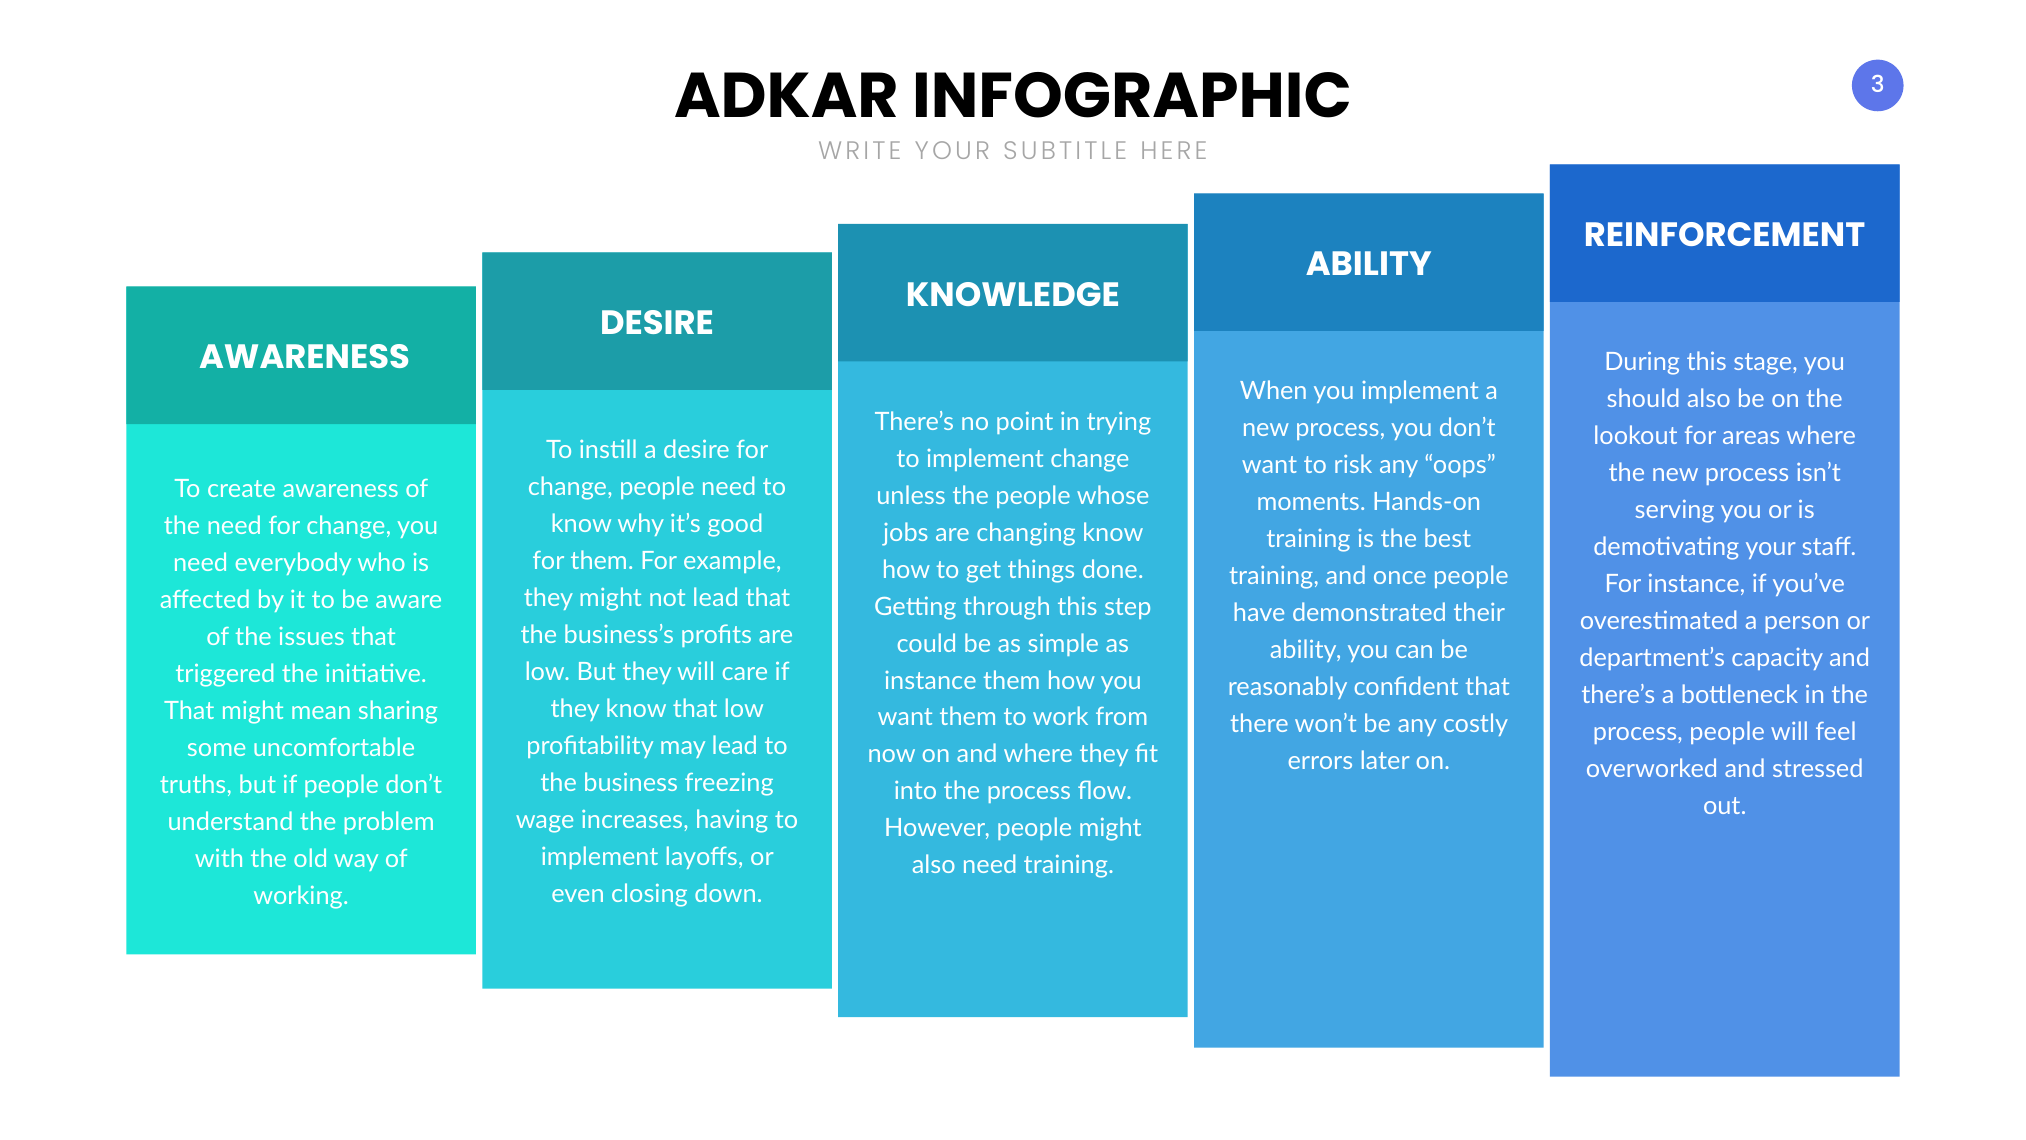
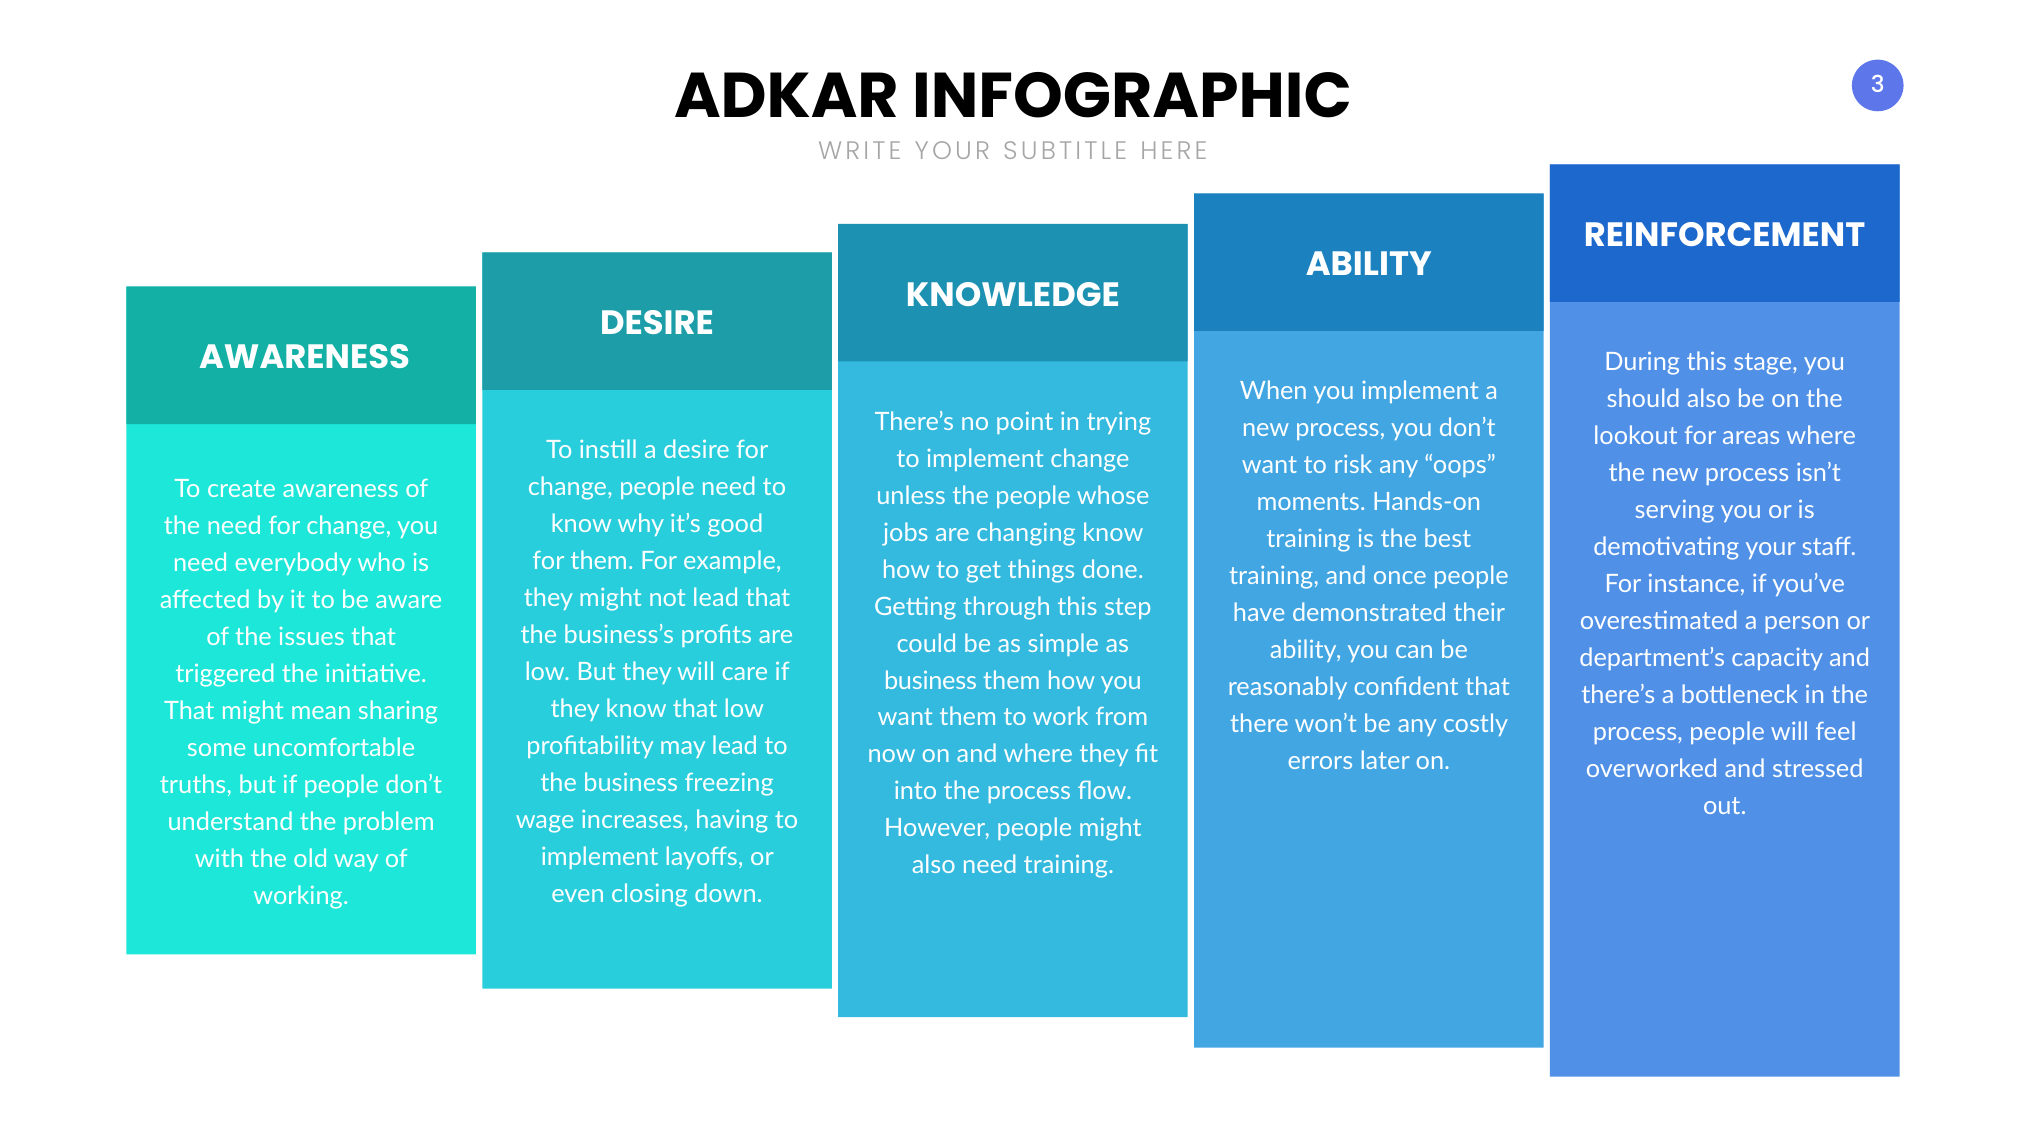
instance: instance -> business (931, 681)
